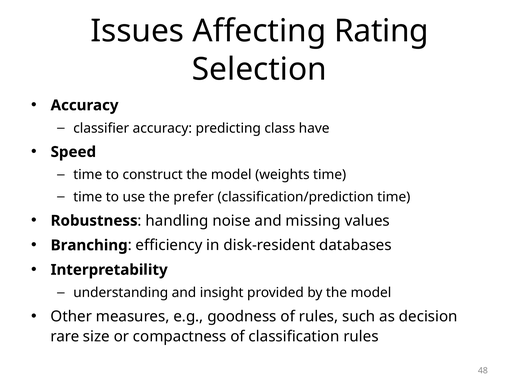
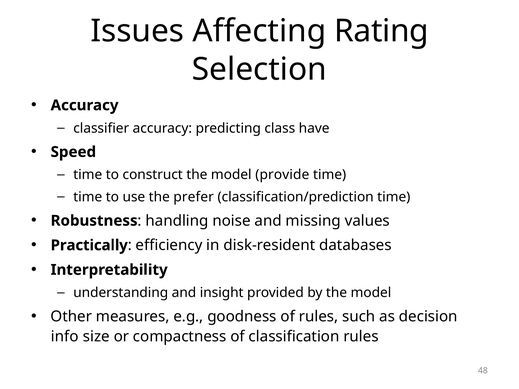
weights: weights -> provide (282, 175)
Branching: Branching -> Practically (89, 245)
rare: rare -> info (65, 337)
